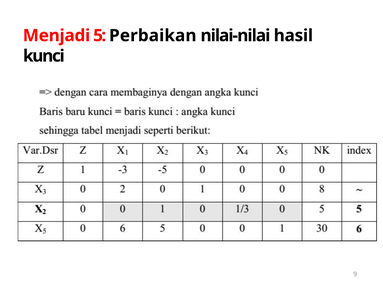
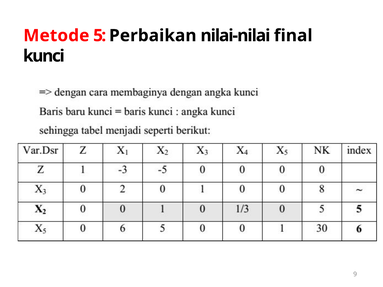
Menjadi: Menjadi -> Metode (56, 36)
hasil: hasil -> final (293, 36)
